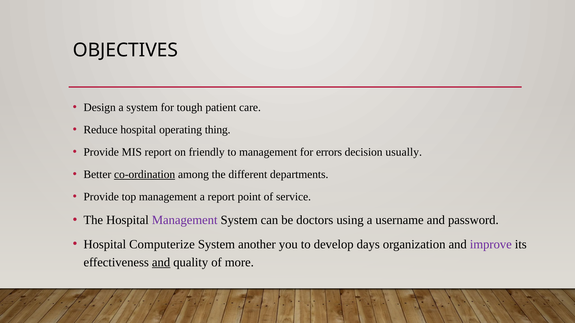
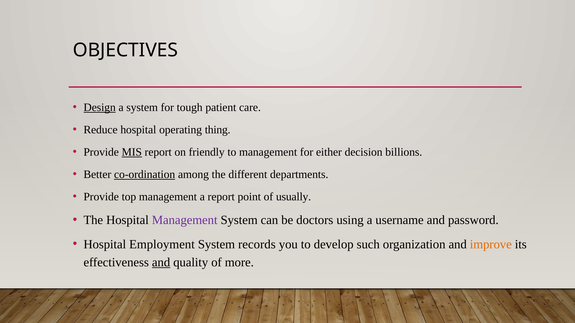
Design underline: none -> present (100, 108)
MIS underline: none -> present (132, 152)
errors: errors -> either (329, 152)
usually: usually -> billions (404, 152)
service: service -> usually (294, 197)
Computerize: Computerize -> Employment (162, 245)
another: another -> records (257, 245)
days: days -> such (368, 245)
improve colour: purple -> orange (491, 245)
